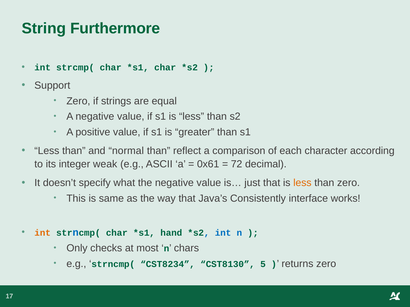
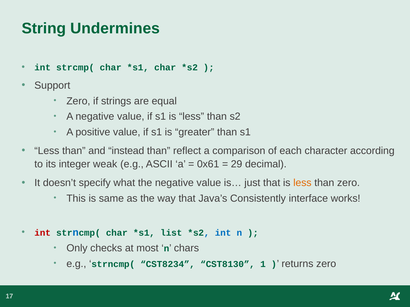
Furthermore: Furthermore -> Undermines (115, 29)
normal: normal -> instead (126, 151)
72: 72 -> 29 (237, 165)
int colour: orange -> red (43, 233)
hand: hand -> list (171, 233)
5: 5 -> 1 (263, 265)
